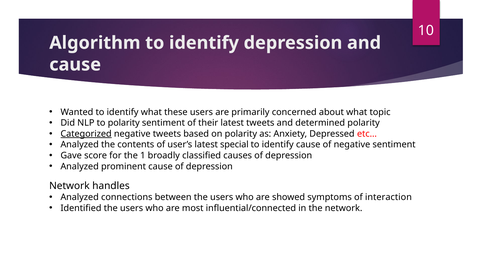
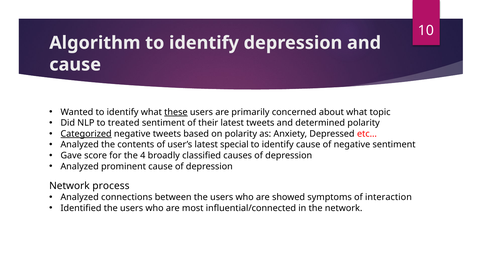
these underline: none -> present (176, 112)
to polarity: polarity -> treated (124, 123)
1: 1 -> 4 (143, 156)
handles: handles -> process (111, 186)
